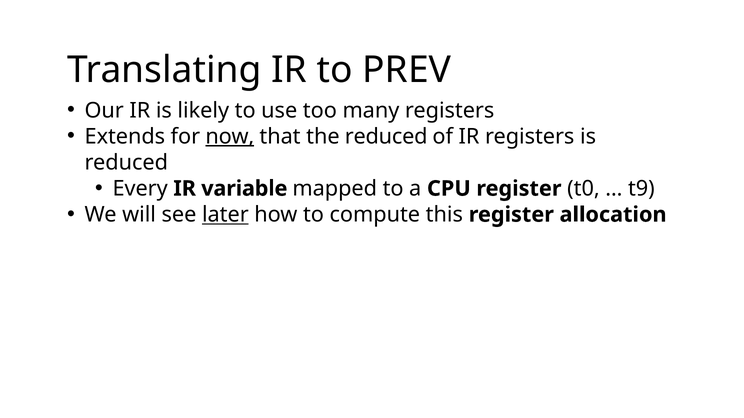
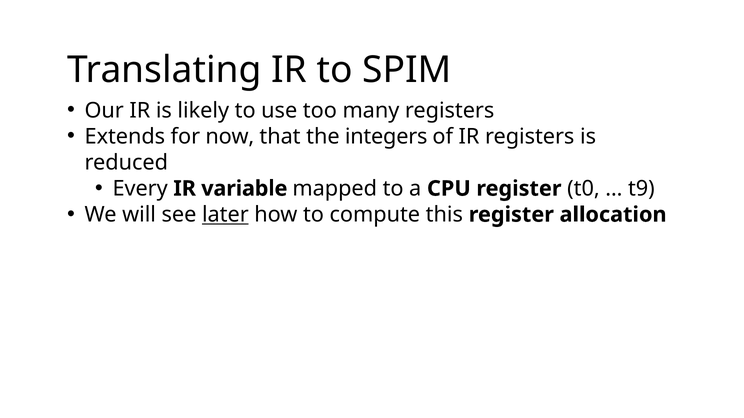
PREV: PREV -> SPIM (407, 70)
now underline: present -> none (230, 137)
the reduced: reduced -> integers (386, 137)
